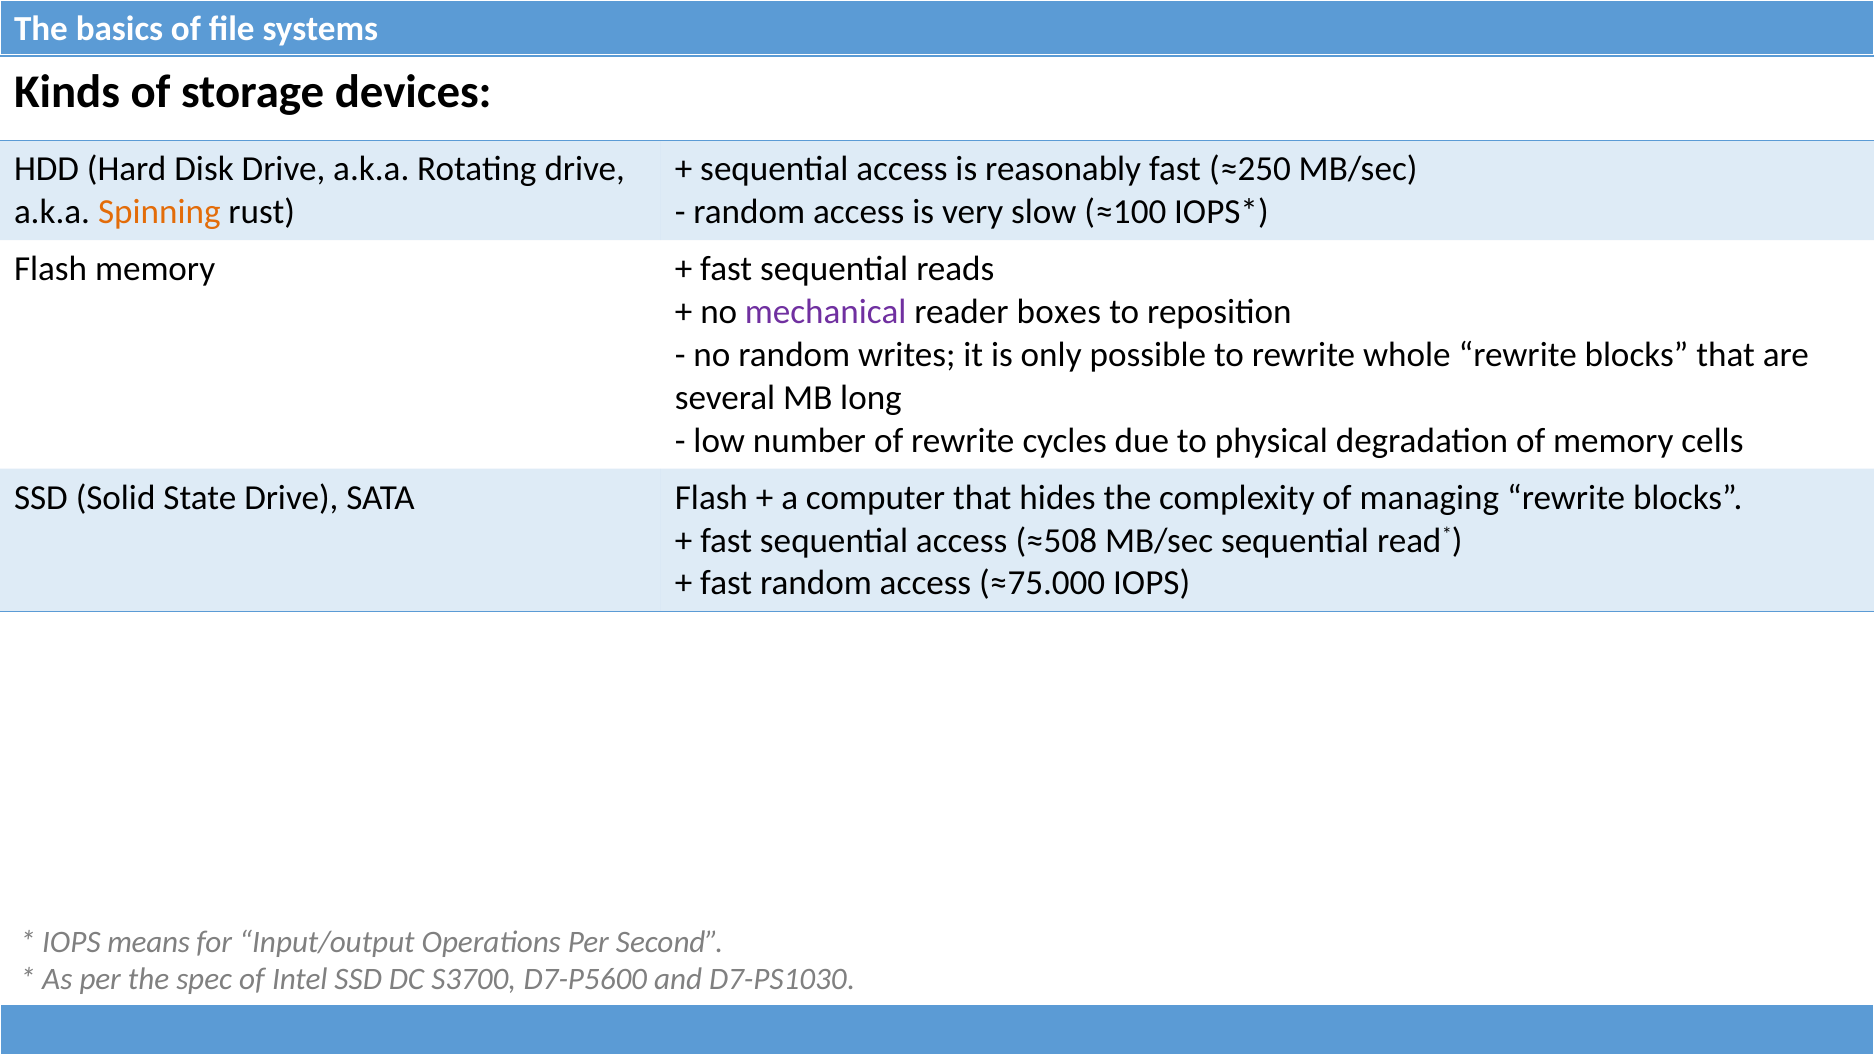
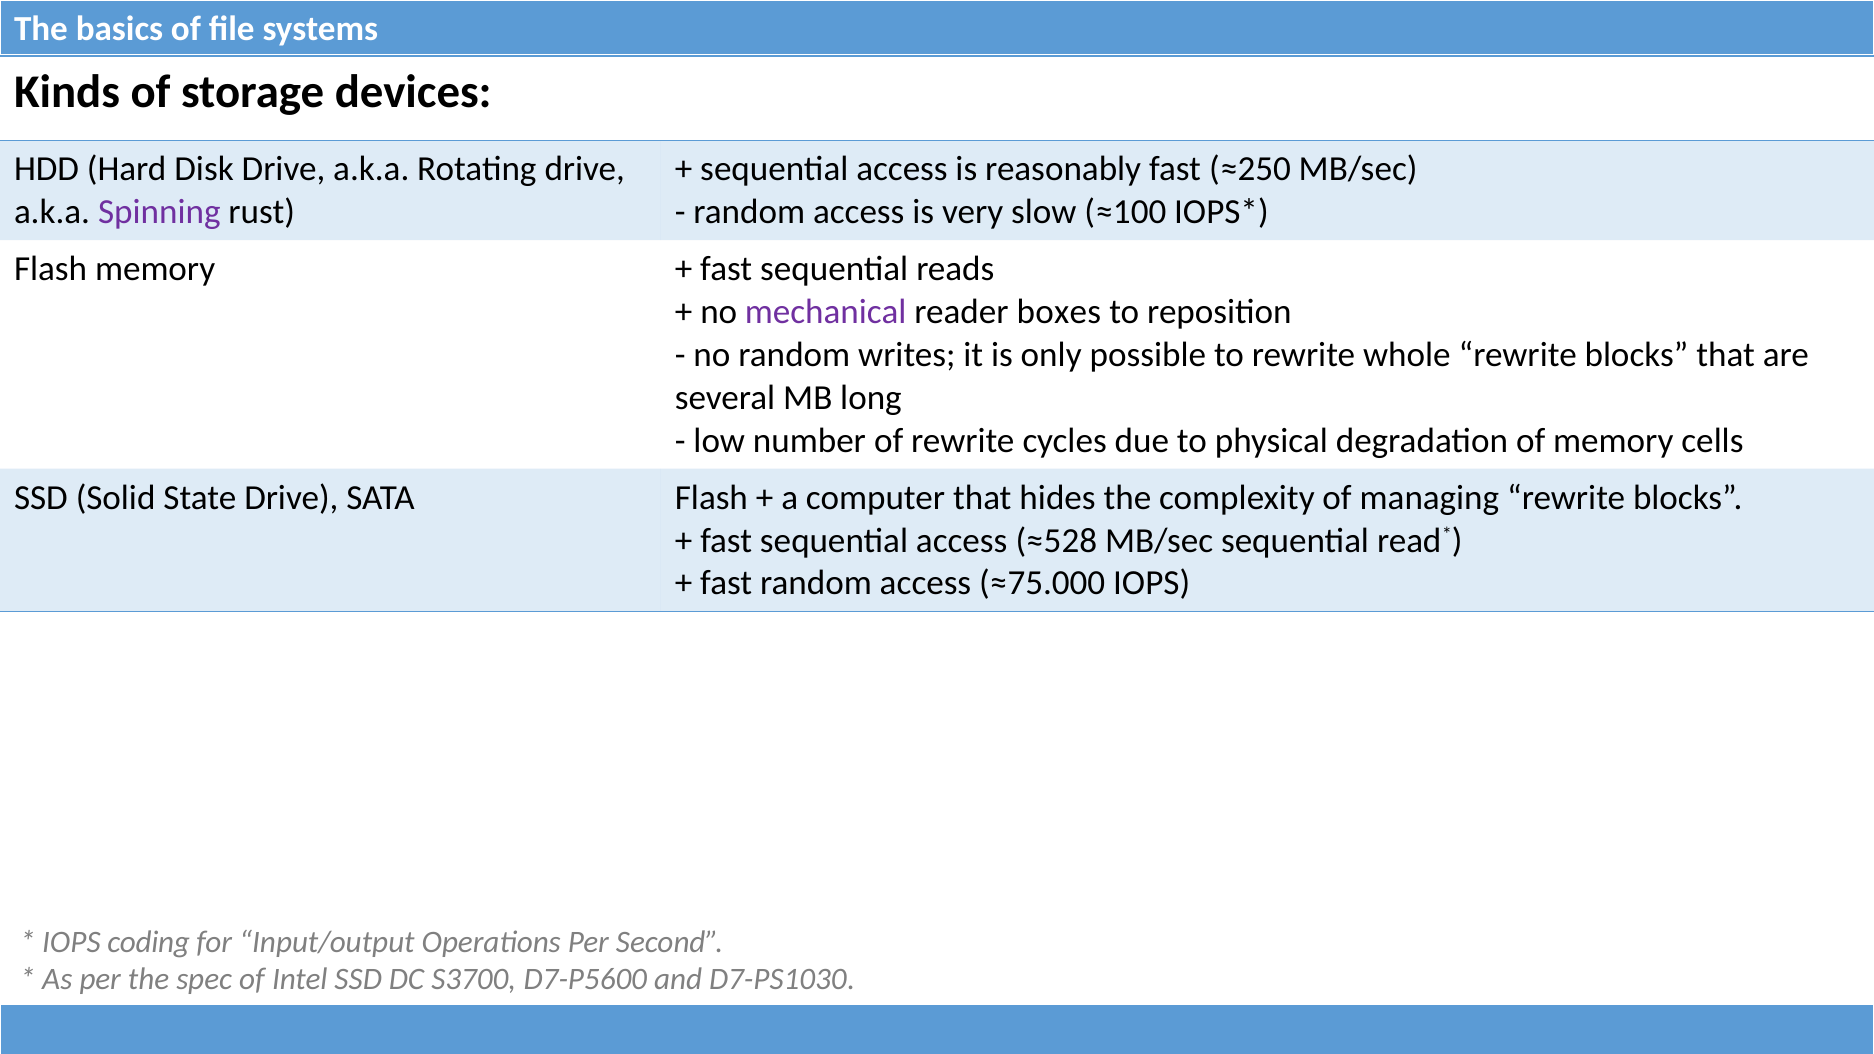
Spinning colour: orange -> purple (159, 212)
≈508: ≈508 -> ≈528 (1056, 541)
means: means -> coding (149, 942)
